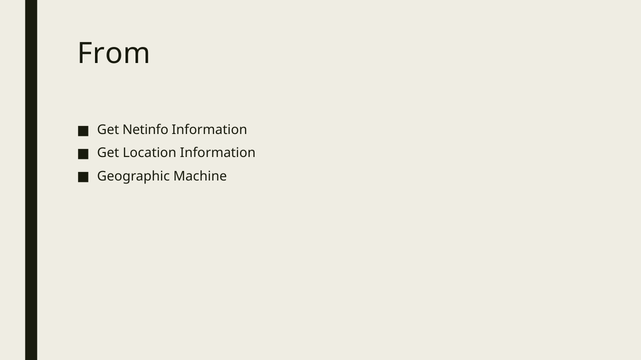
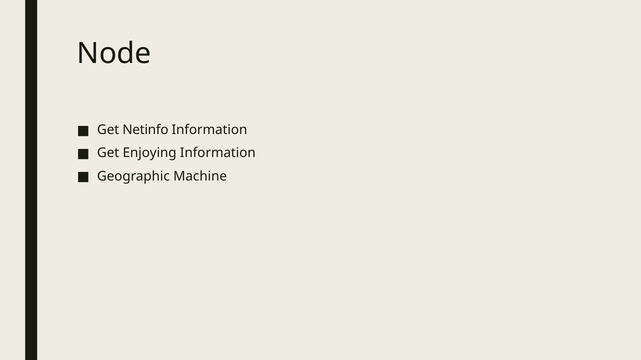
From: From -> Node (114, 54)
Location: Location -> Enjoying (150, 153)
